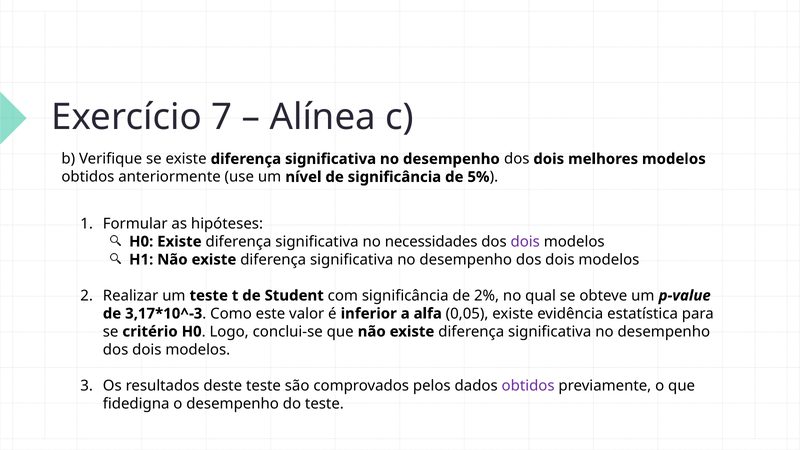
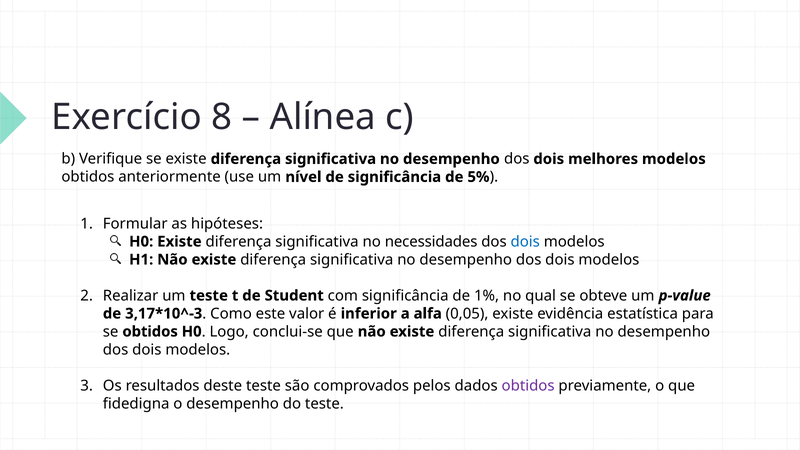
7: 7 -> 8 (222, 117)
dois colour: purple -> blue (525, 242)
2%: 2% -> 1% (487, 296)
se critério: critério -> obtidos (150, 332)
